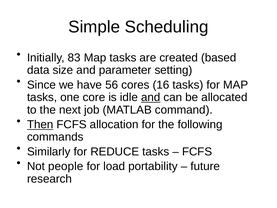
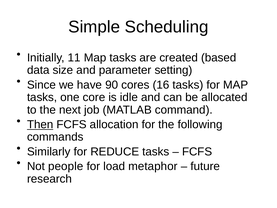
83: 83 -> 11 (74, 58)
56: 56 -> 90 (112, 85)
and underline: present -> none (151, 97)
portability: portability -> metaphor (153, 166)
